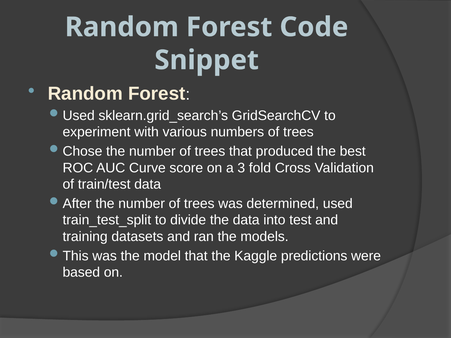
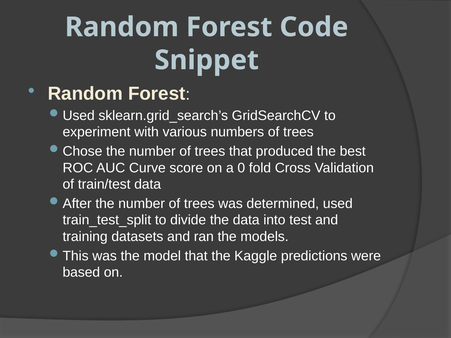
3: 3 -> 0 (241, 168)
